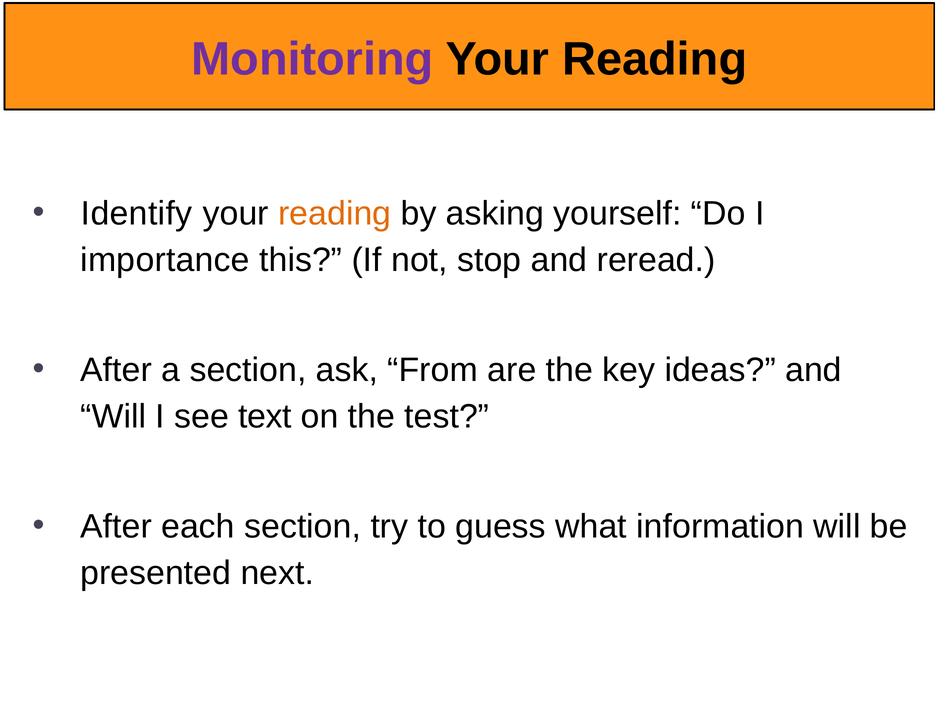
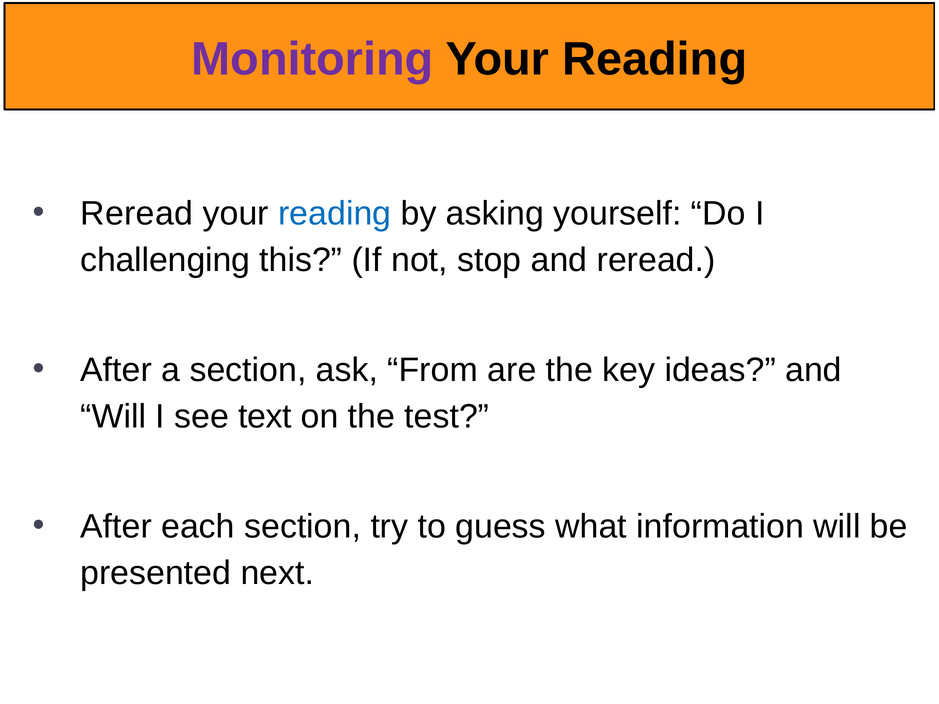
Identify: Identify -> Reread (137, 213)
reading colour: orange -> blue (335, 213)
importance: importance -> challenging (165, 260)
